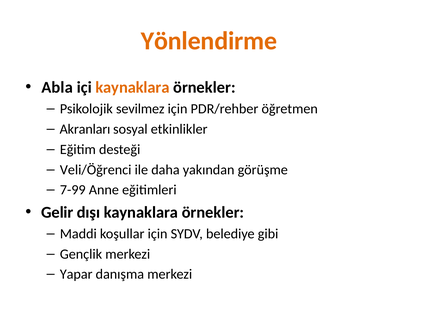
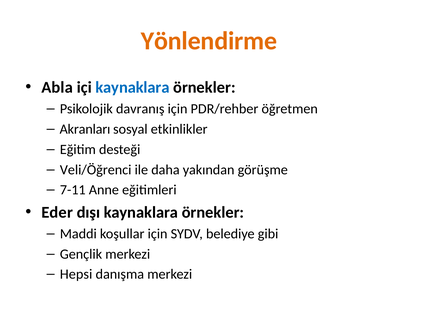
kaynaklara colour: orange -> blue (132, 87)
sevilmez: sevilmez -> davranış (140, 109)
7-99: 7-99 -> 7-11 (73, 190)
Gelir: Gelir -> Eder (57, 212)
Yapar: Yapar -> Hepsi (76, 274)
